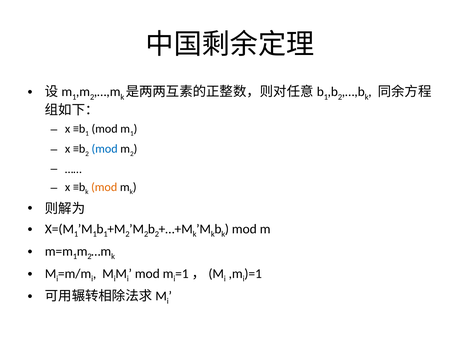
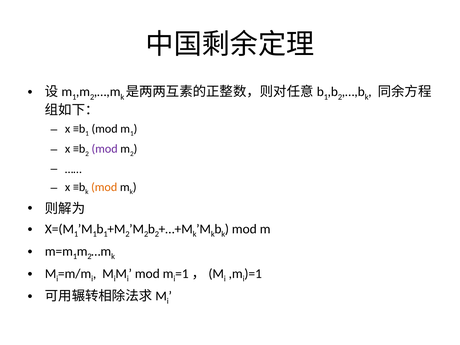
mod colour: blue -> purple (105, 149)
